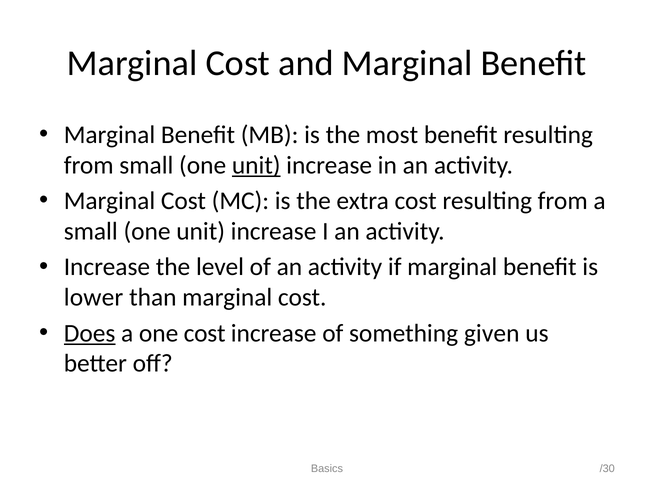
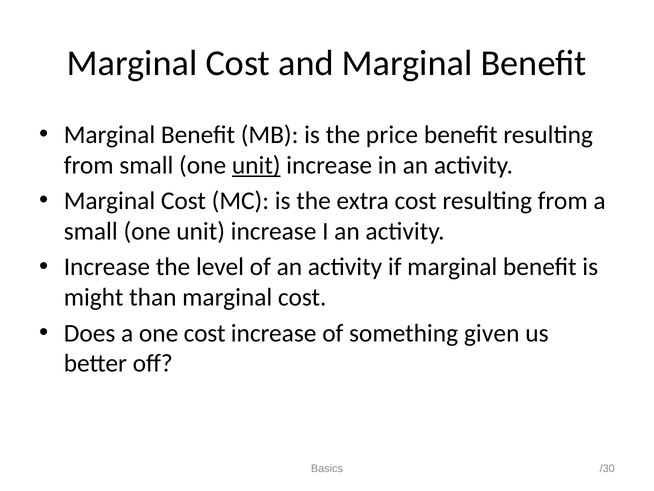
most: most -> price (392, 135)
lower: lower -> might (94, 297)
Does underline: present -> none (90, 333)
